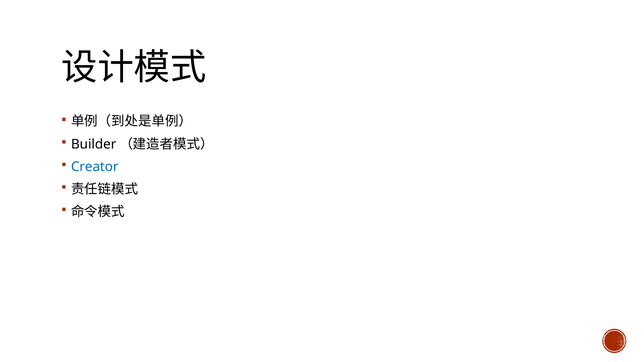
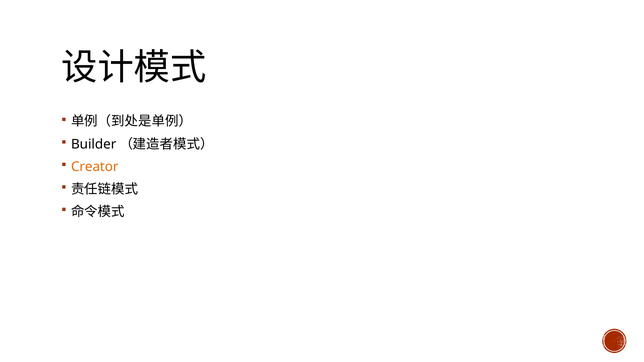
Creator colour: blue -> orange (95, 167)
